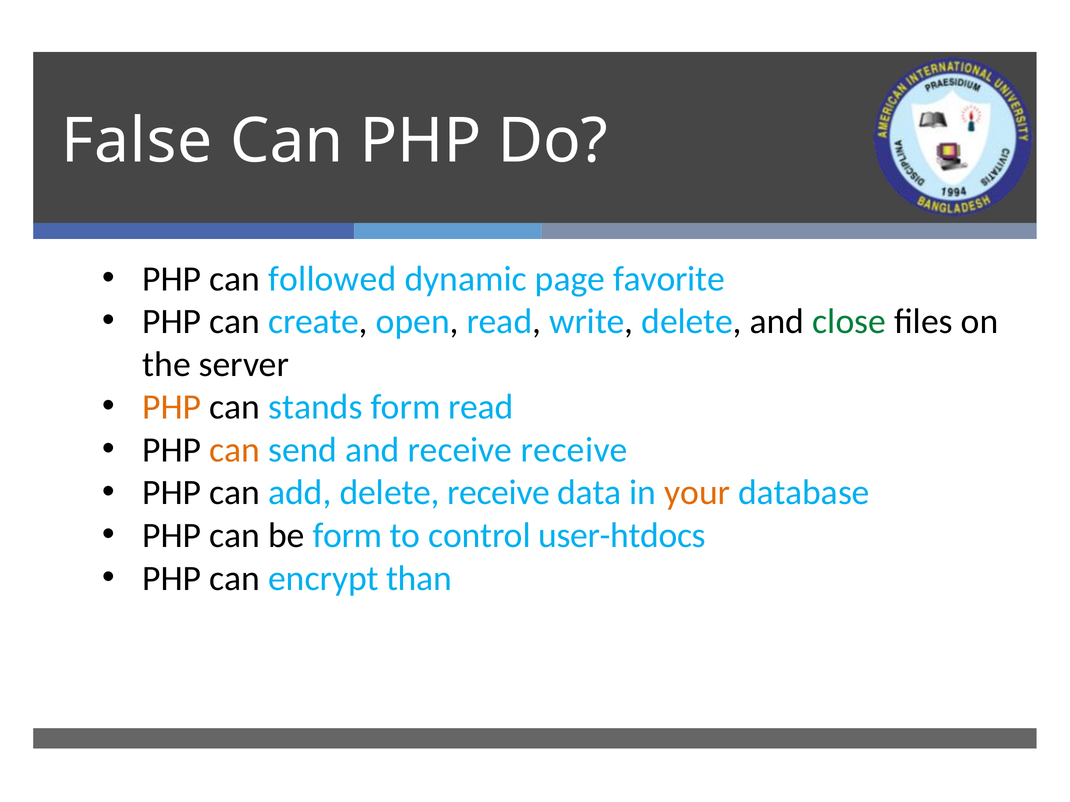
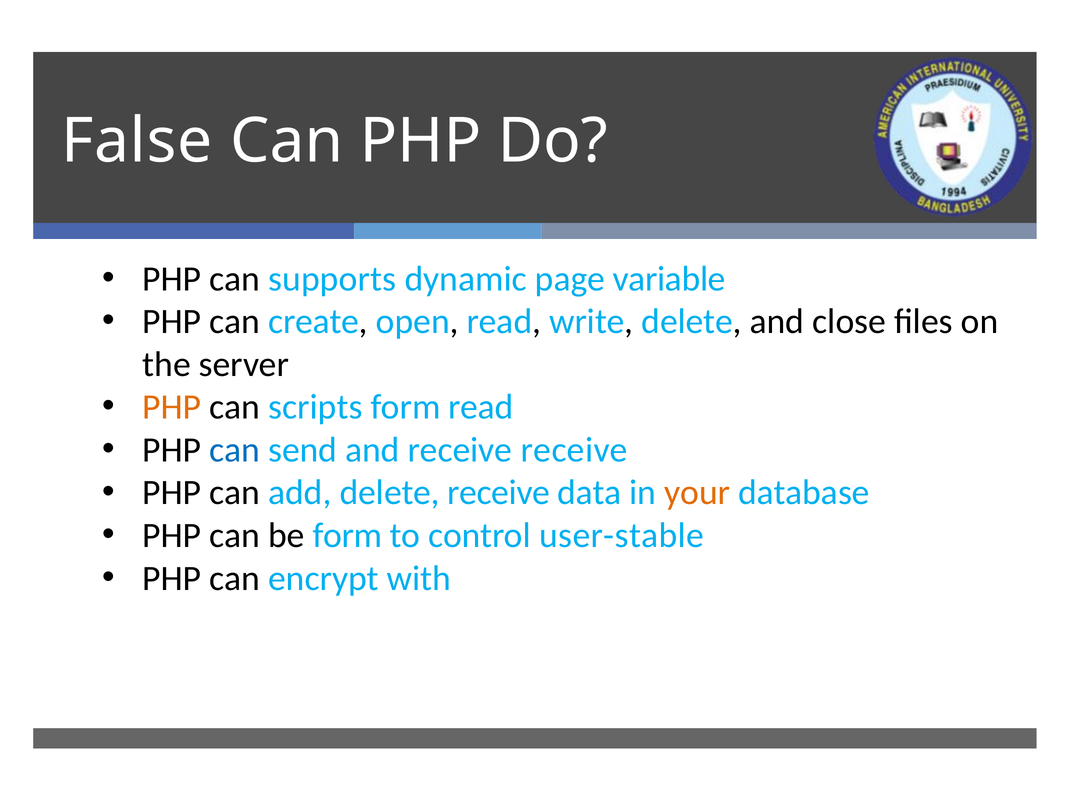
followed: followed -> supports (332, 279)
favorite: favorite -> variable (669, 279)
close colour: green -> black (849, 322)
stands: stands -> scripts (315, 407)
can colour: orange -> blue (235, 450)
user-htdocs: user-htdocs -> user-stable (622, 536)
than: than -> with (419, 579)
